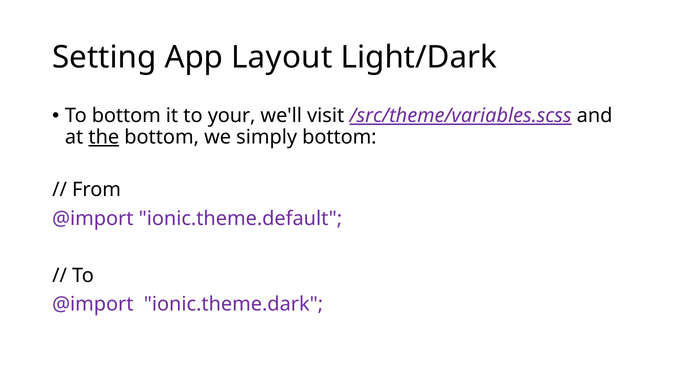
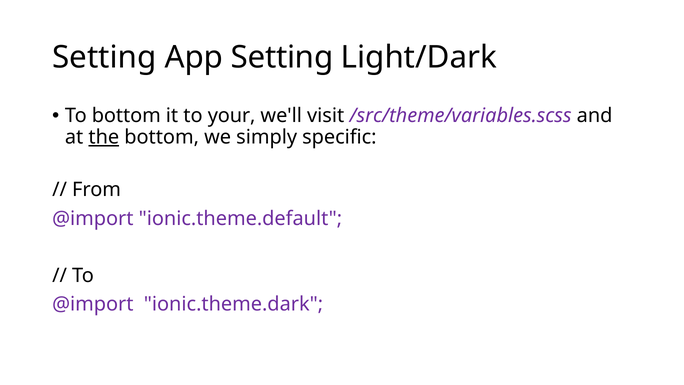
App Layout: Layout -> Setting (282, 57)
/src/theme/variables.scss underline: present -> none (461, 116)
simply bottom: bottom -> specific (339, 137)
